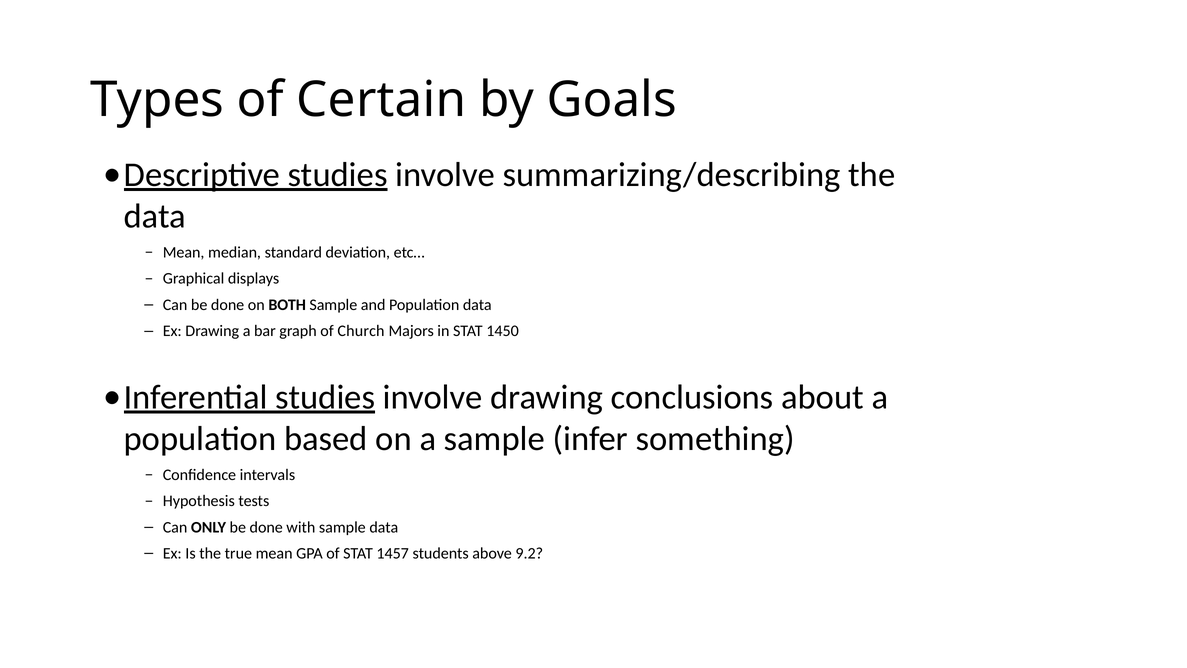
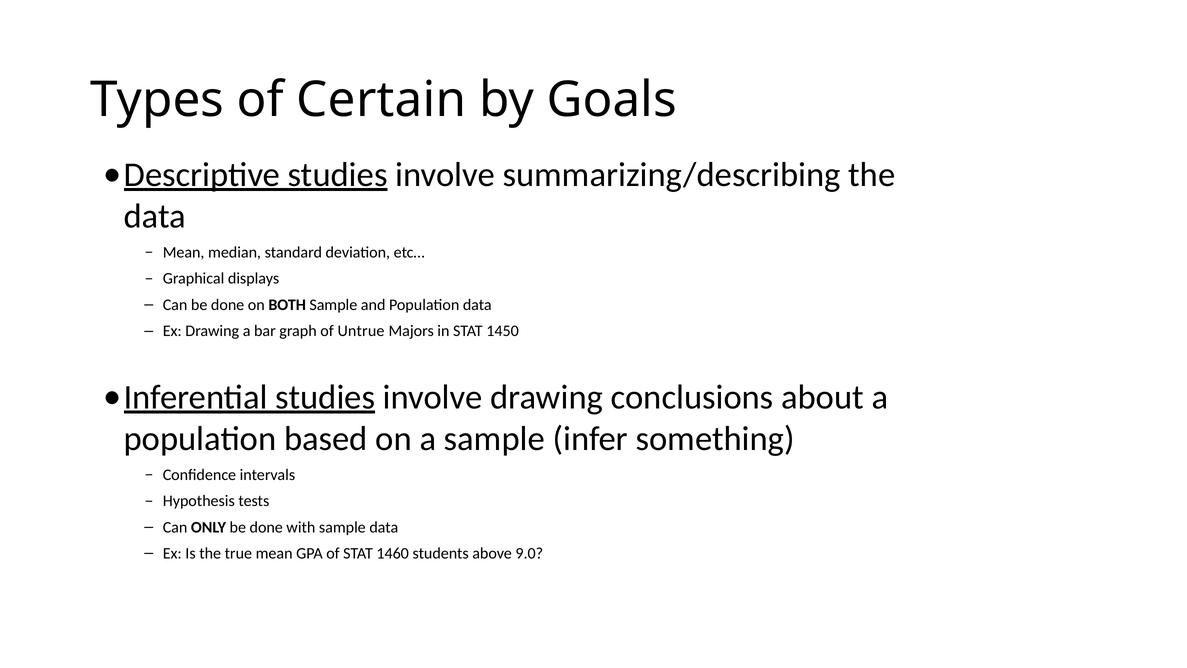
Church: Church -> Untrue (361, 331)
1457: 1457 -> 1460 (393, 553)
9.2: 9.2 -> 9.0 (529, 553)
